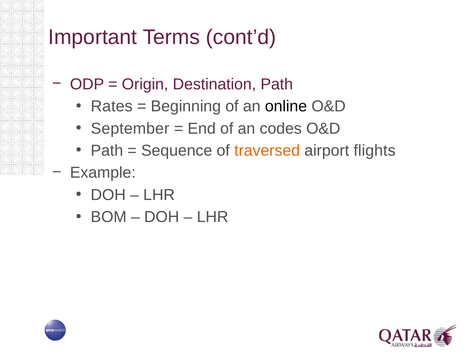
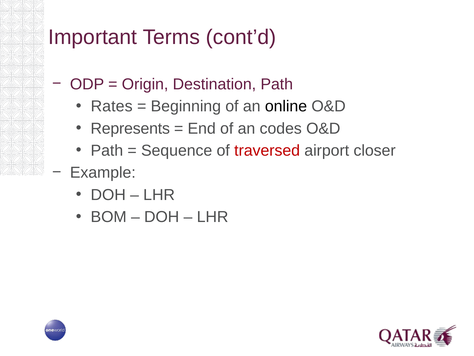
September: September -> Represents (130, 128)
traversed colour: orange -> red (267, 150)
flights: flights -> closer (375, 150)
